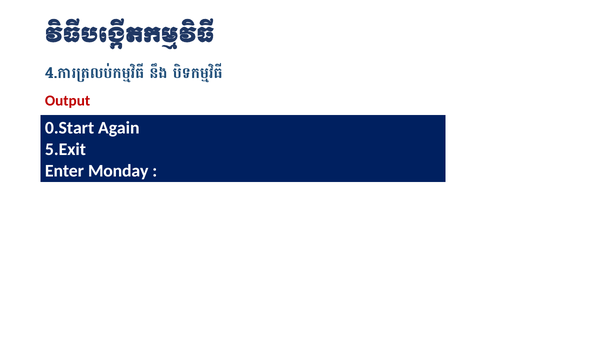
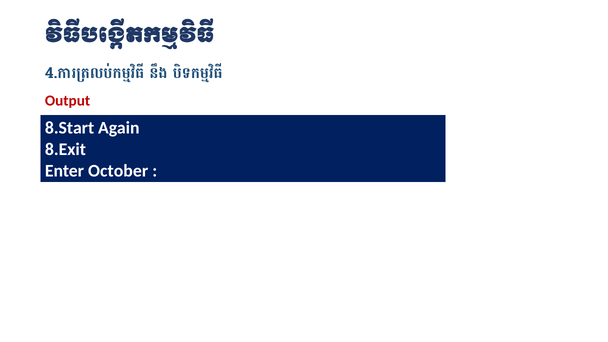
0.Start: 0.Start -> 8.Start (70, 128)
5.Exit: 5.Exit -> 8.Exit (65, 149)
Monday: Monday -> October (118, 171)
